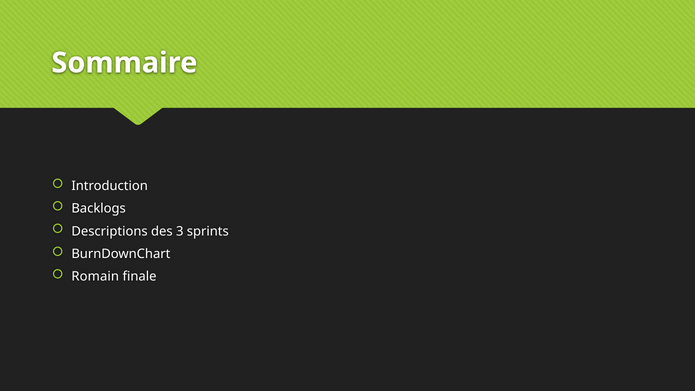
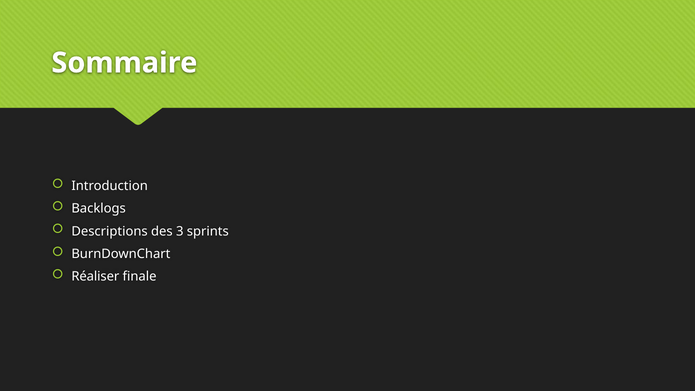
Romain: Romain -> Réaliser (95, 276)
